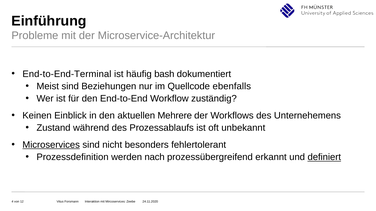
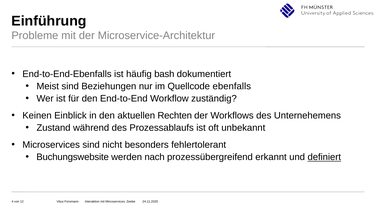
End-to-End-Terminal: End-to-End-Terminal -> End-to-End-Ebenfalls (67, 74)
Mehrere: Mehrere -> Rechten (175, 116)
Microservices underline: present -> none (51, 145)
Prozessdefinition: Prozessdefinition -> Buchungswebsite (73, 158)
